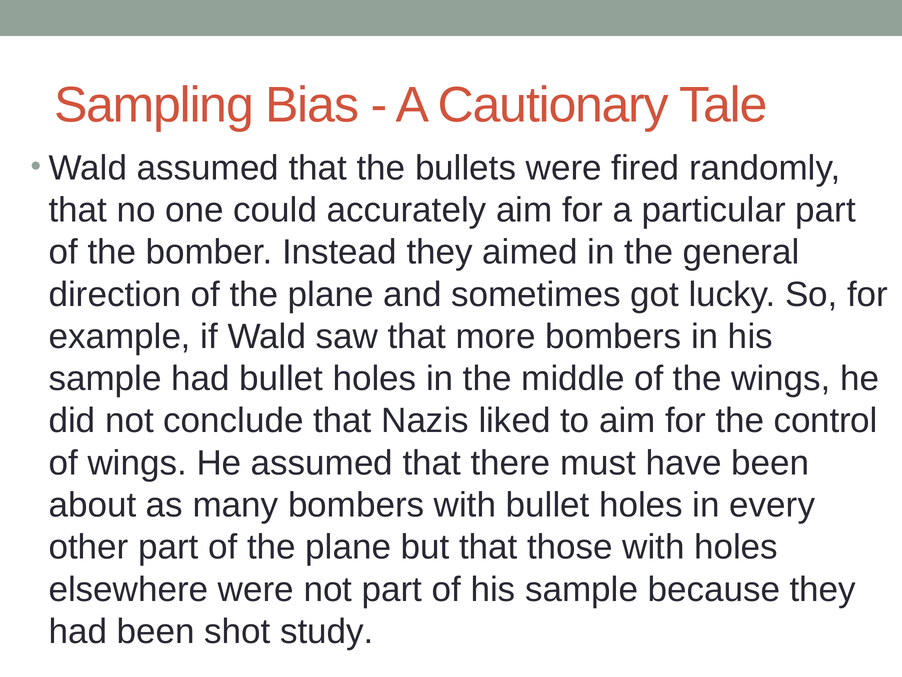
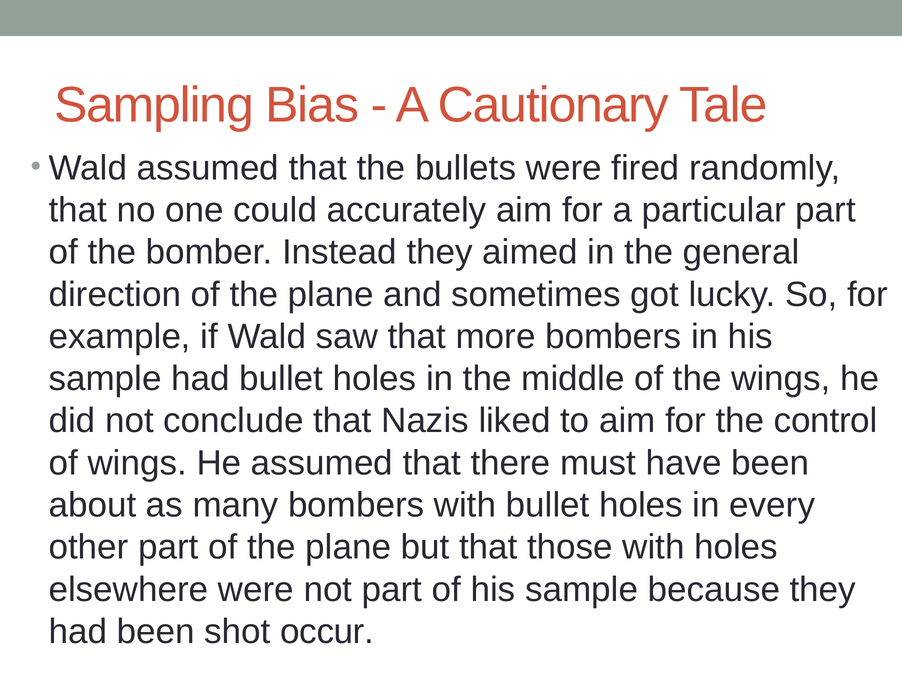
study: study -> occur (327, 631)
